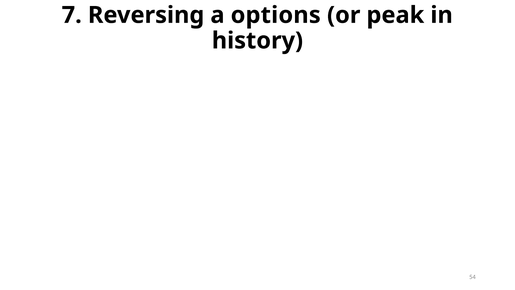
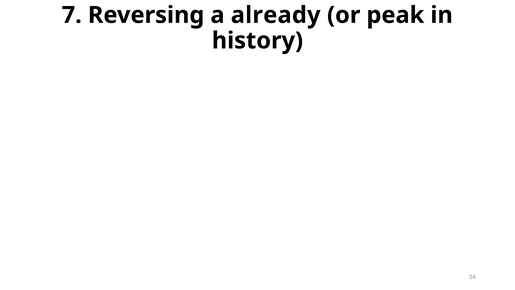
options: options -> already (276, 15)
